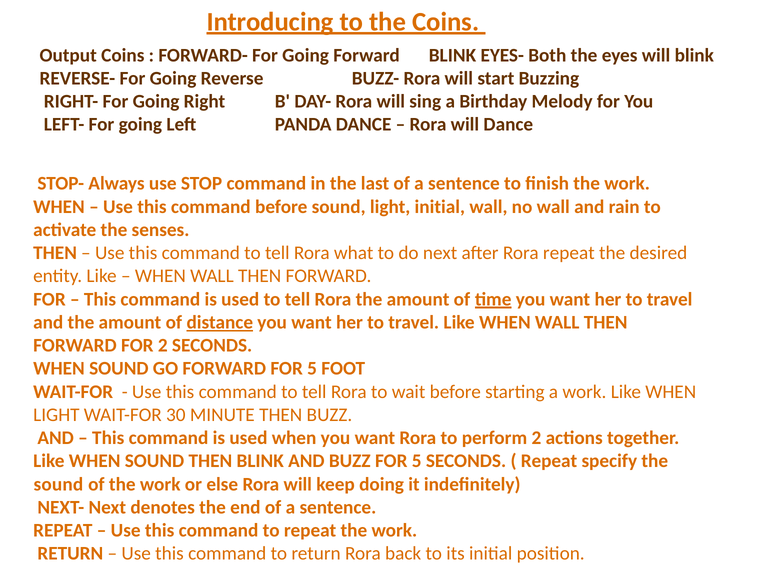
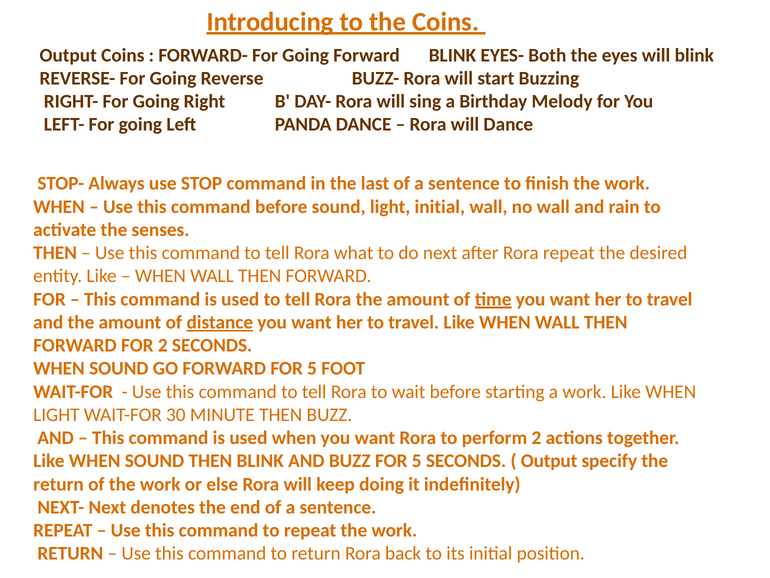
Repeat: Repeat -> Output (549, 461)
sound: sound -> return (59, 484)
